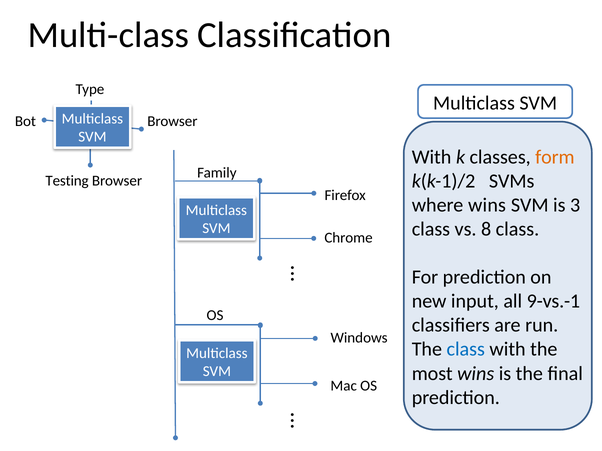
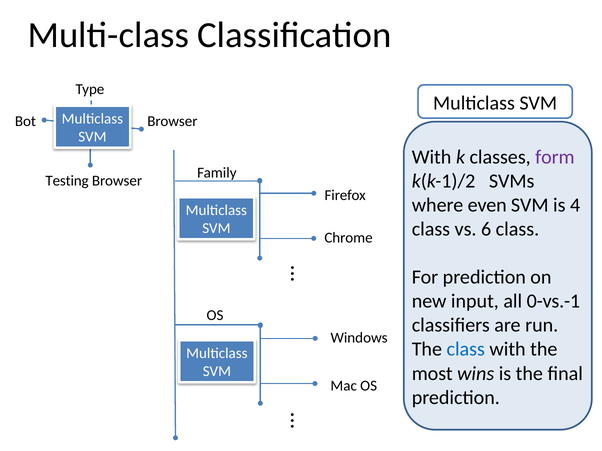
form colour: orange -> purple (555, 157)
where wins: wins -> even (487, 205)
3: 3 -> 4 (575, 205)
8: 8 -> 6 (486, 229)
9-vs.-1: 9-vs.-1 -> 0-vs.-1 (553, 302)
